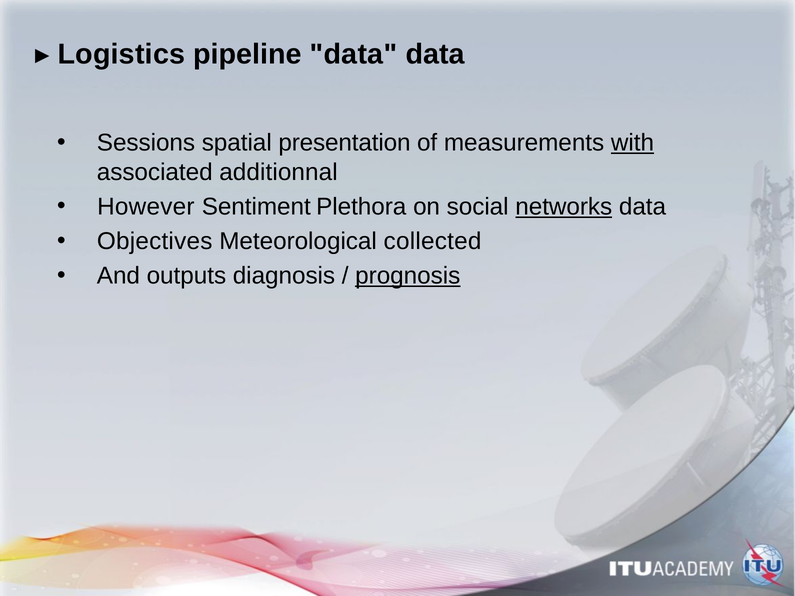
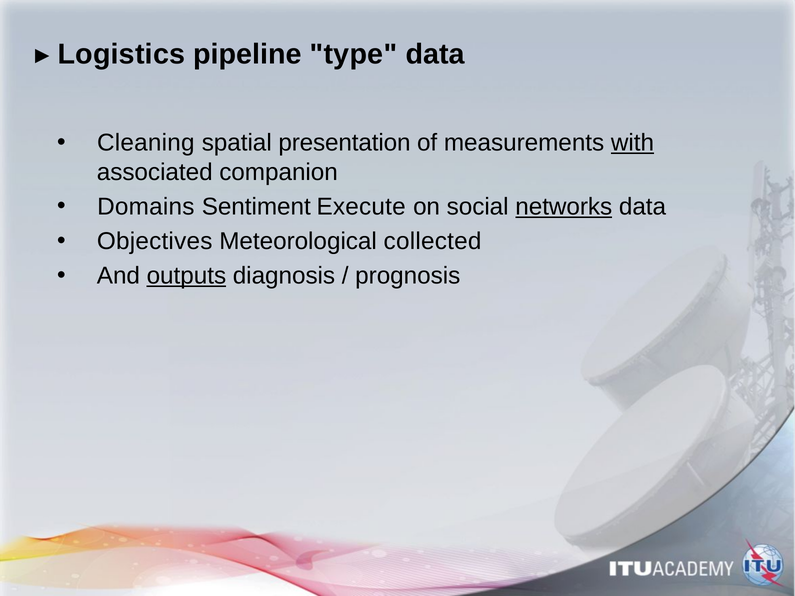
pipeline data: data -> type (354, 54)
Sessions: Sessions -> Cleaning (146, 143)
additionnal: additionnal -> companion (279, 172)
However: However -> Domains (146, 207)
Plethora: Plethora -> Execute (361, 207)
outputs underline: none -> present (186, 276)
prognosis underline: present -> none (408, 276)
